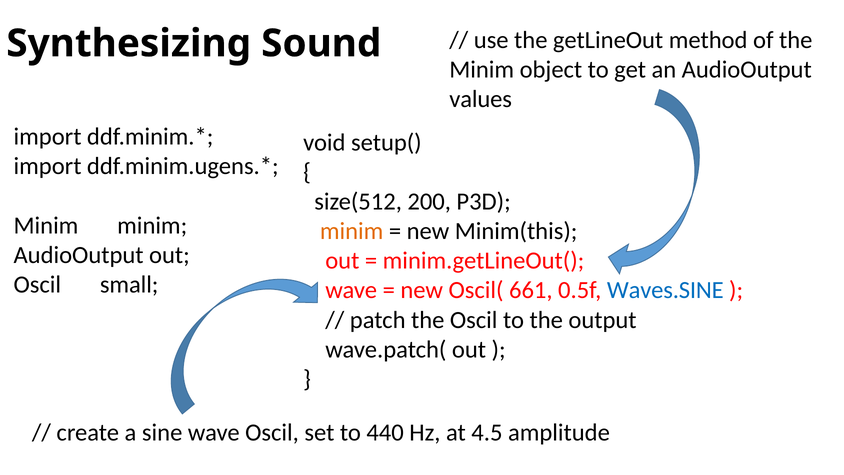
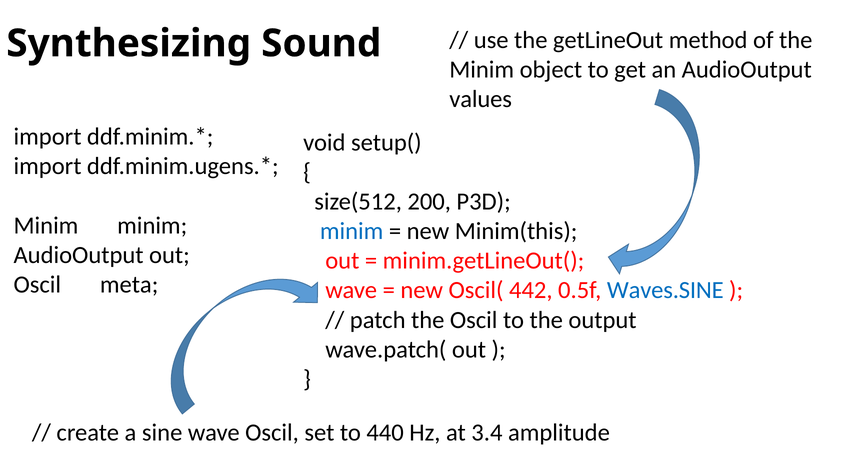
minim colour: orange -> blue (352, 231)
small: small -> meta (129, 284)
661: 661 -> 442 (531, 290)
4.5: 4.5 -> 3.4 (487, 432)
